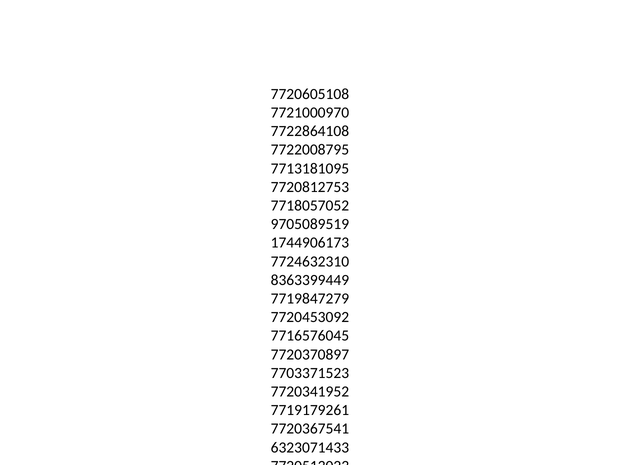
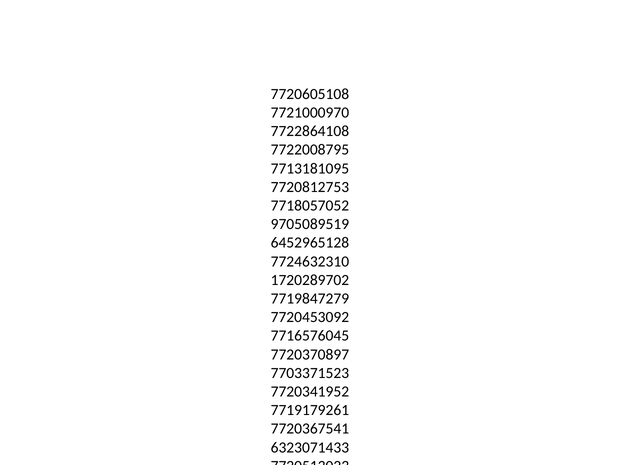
1744906173: 1744906173 -> 6452965128 (310, 243)
8363399449: 8363399449 -> 1720289702 (310, 280)
